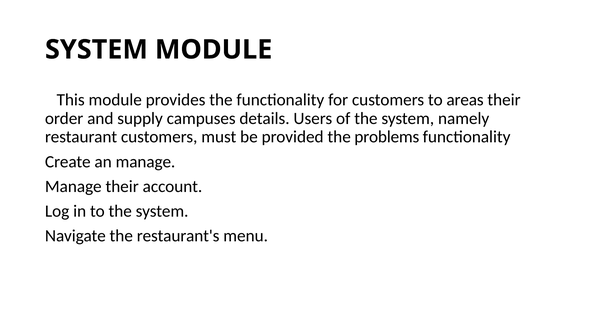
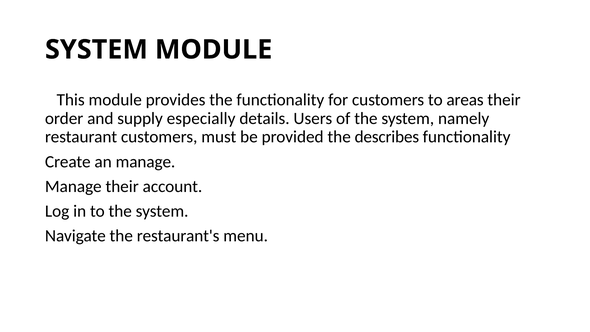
campuses: campuses -> especially (201, 118)
problems: problems -> describes (387, 137)
